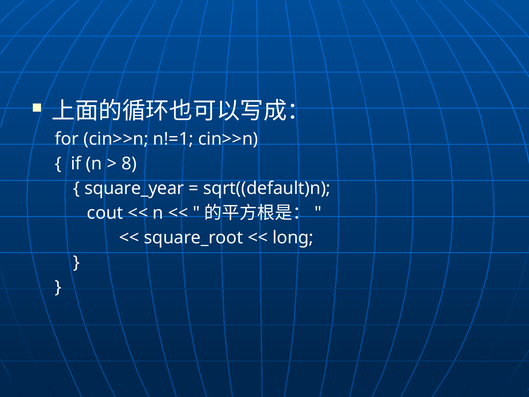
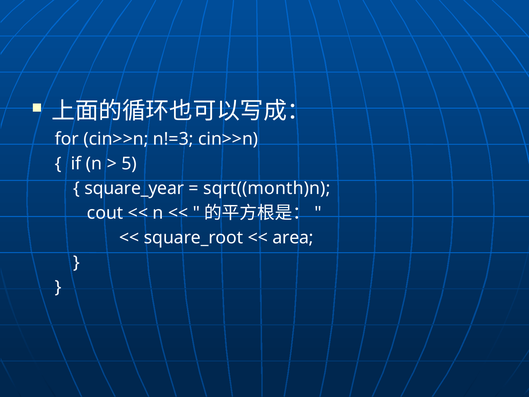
n!=1: n!=1 -> n!=3 (173, 139)
8: 8 -> 5 (129, 163)
sqrt((default)n: sqrt((default)n -> sqrt((month)n (267, 188)
long: long -> area (293, 237)
